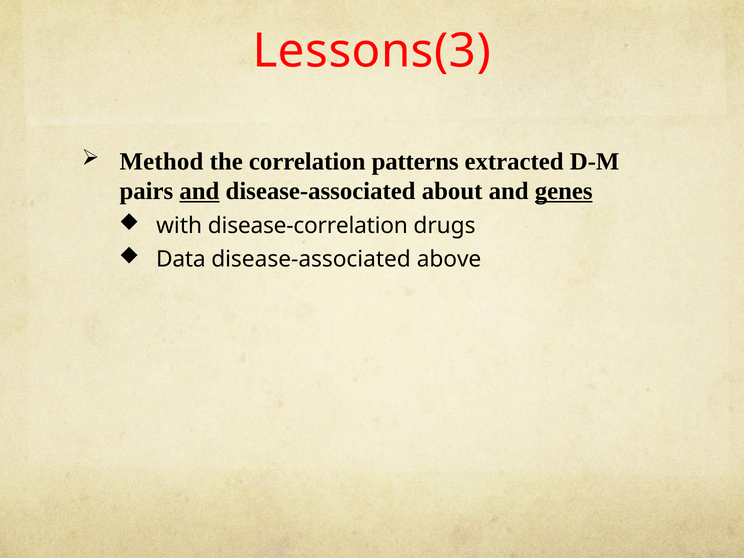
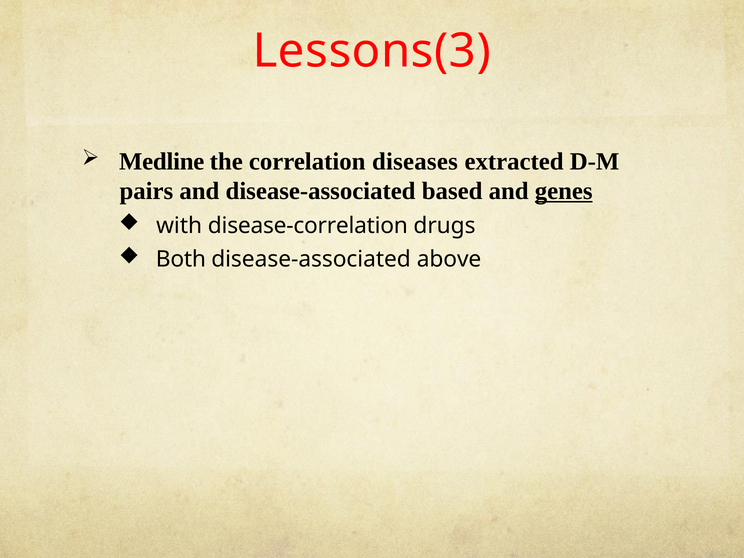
Method: Method -> Medline (162, 162)
patterns: patterns -> diseases (415, 162)
and underline: present -> none (199, 191)
about: about -> based (452, 191)
Data: Data -> Both (181, 259)
